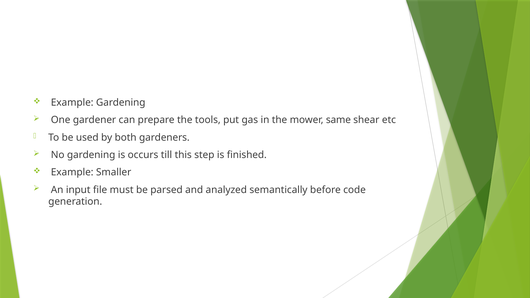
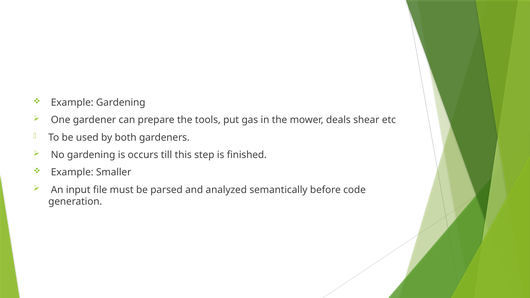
same: same -> deals (338, 120)
